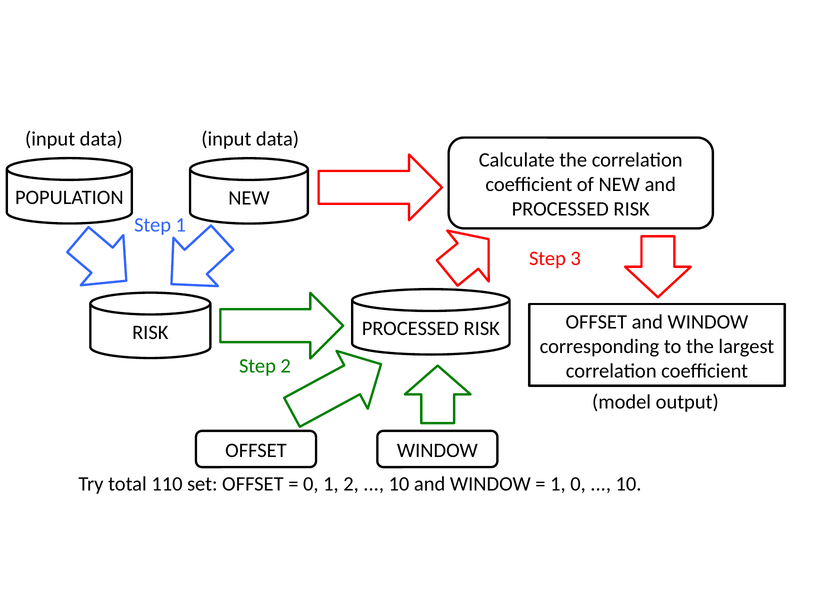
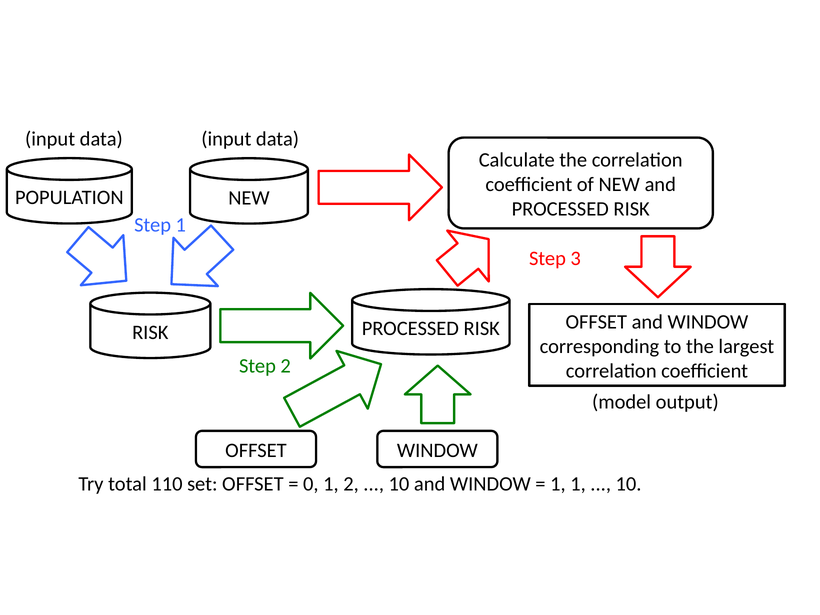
1 0: 0 -> 1 (578, 484)
